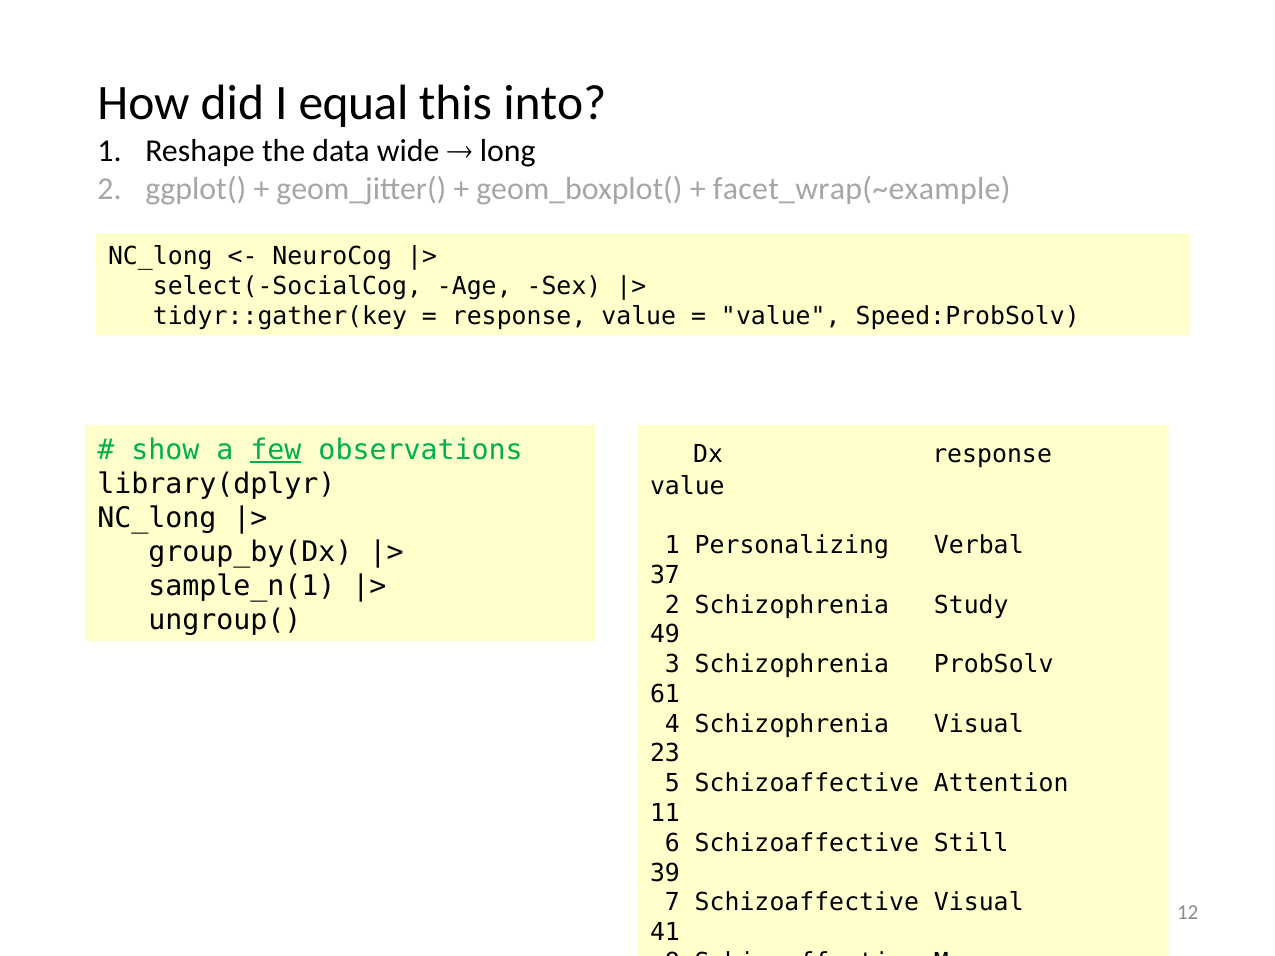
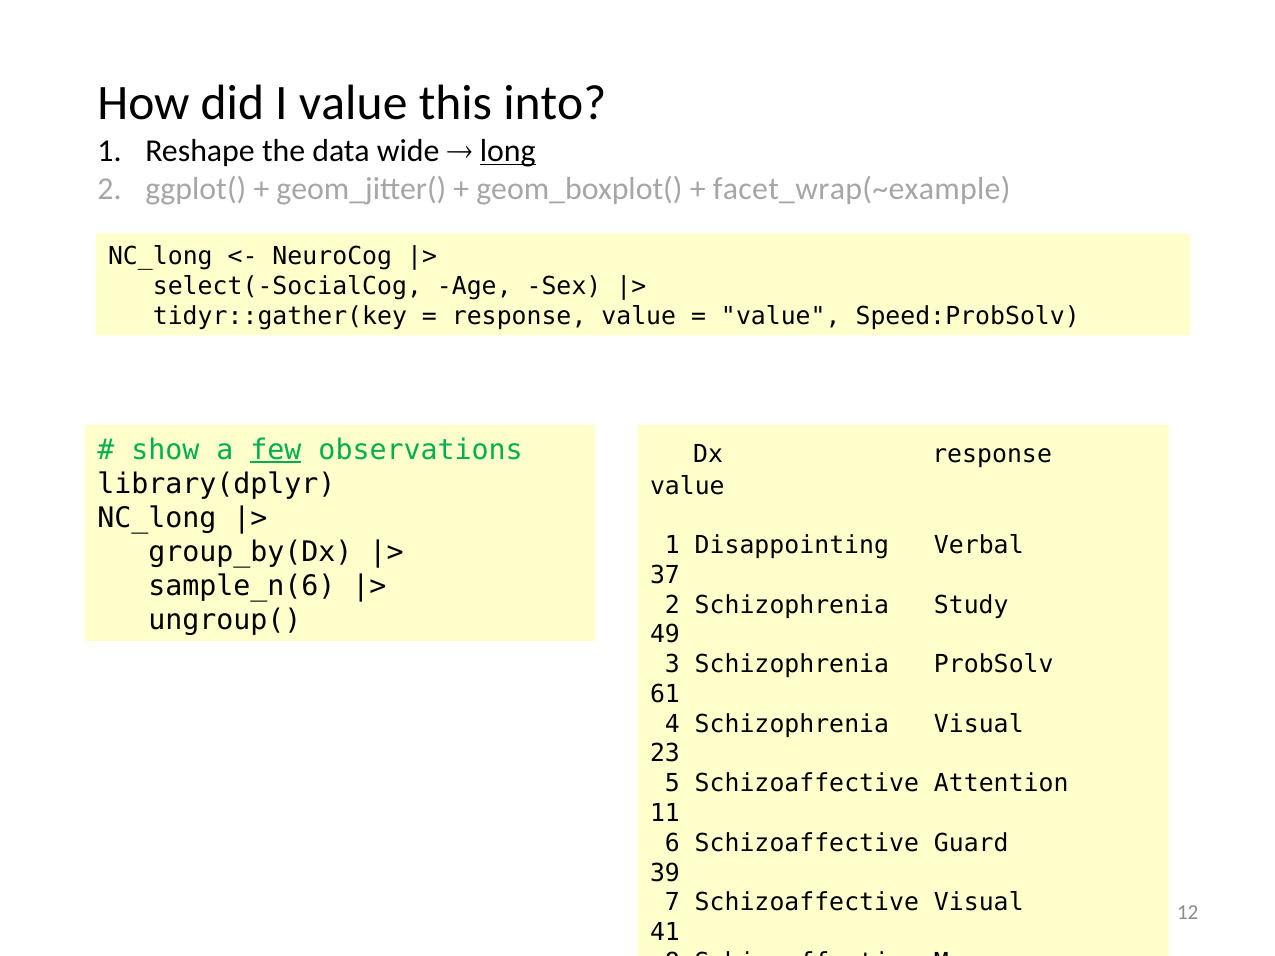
I equal: equal -> value (353, 103)
long underline: none -> present (508, 151)
Personalizing: Personalizing -> Disappointing (792, 546)
sample_n(1: sample_n(1 -> sample_n(6 (242, 586)
Still: Still -> Guard (971, 843)
